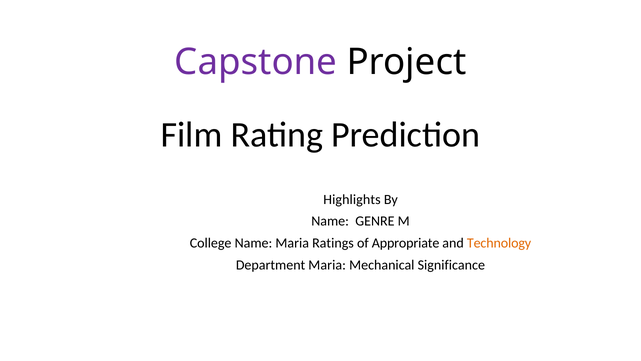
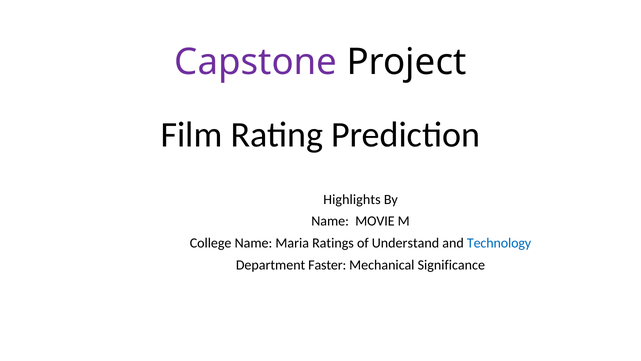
GENRE: GENRE -> MOVIE (375, 221)
Appropriate: Appropriate -> Understand (406, 243)
Technology colour: orange -> blue (499, 243)
Department Maria: Maria -> Faster (327, 265)
